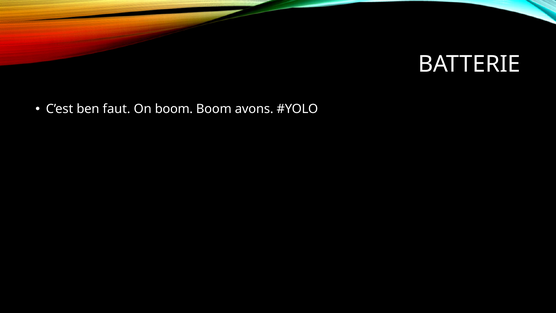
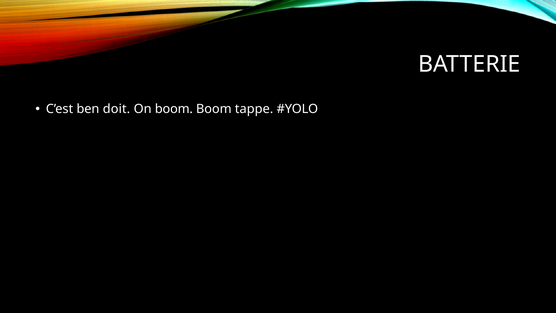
faut: faut -> doit (116, 109)
avons: avons -> tappe (254, 109)
